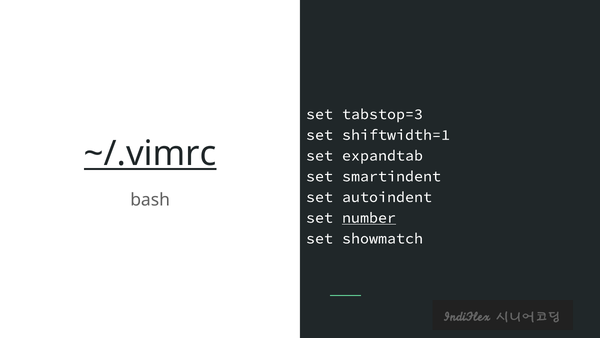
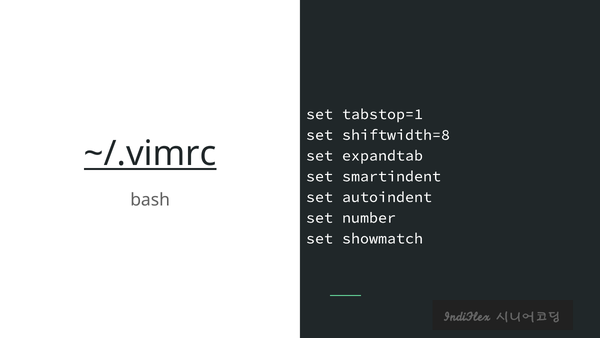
tabstop=3: tabstop=3 -> tabstop=1 (383, 114)
shiftwidth=1: shiftwidth=1 -> shiftwidth=8 (396, 135)
number underline: present -> none (369, 217)
